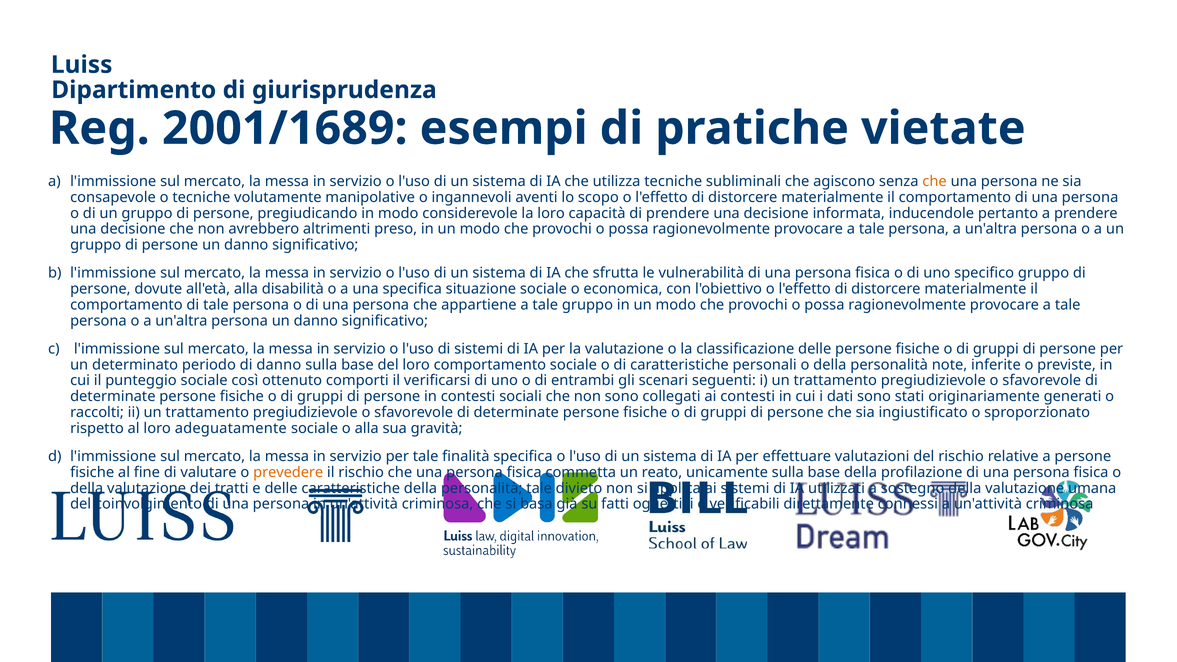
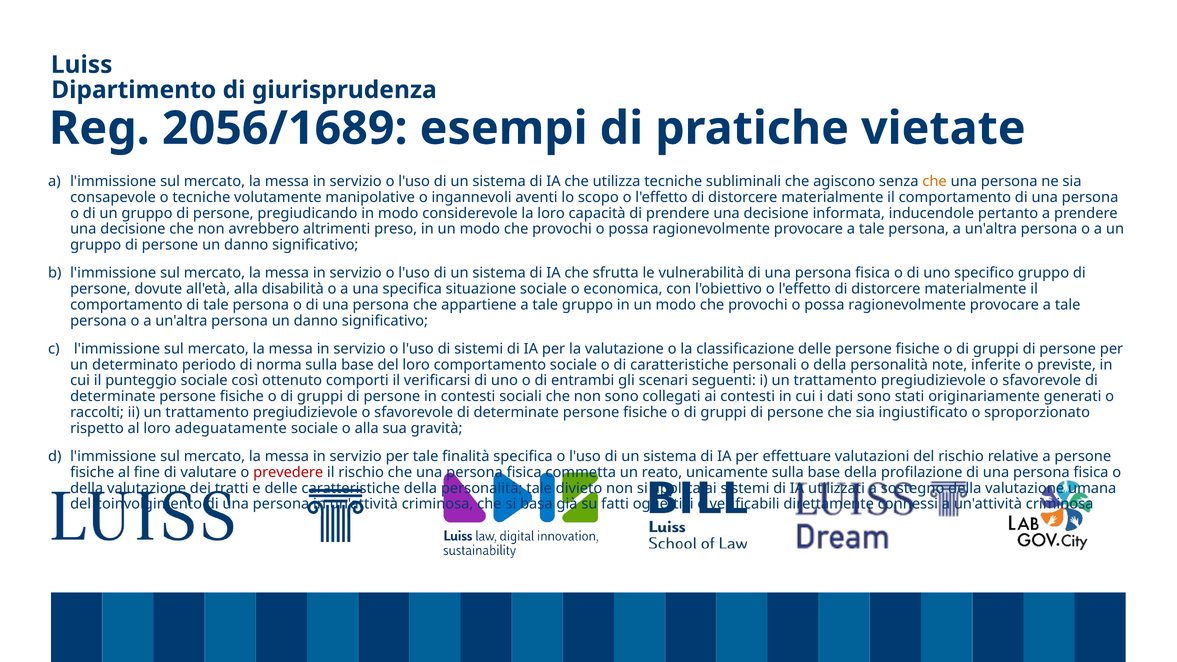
2001/1689: 2001/1689 -> 2056/1689 (285, 128)
di danno: danno -> norma (279, 365)
prevedere colour: orange -> red (288, 472)
